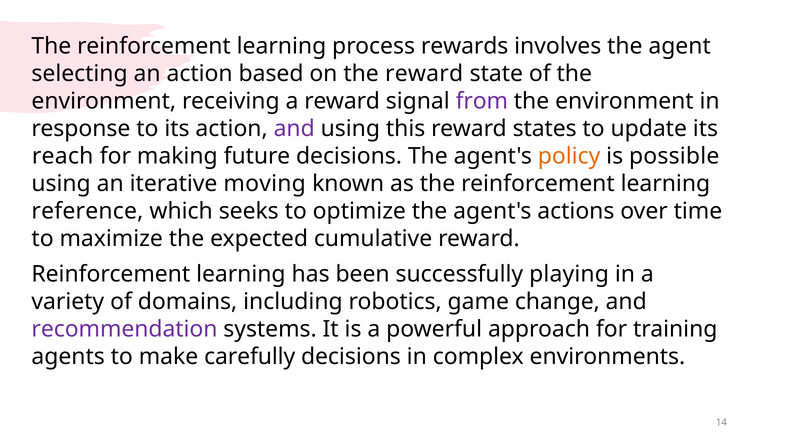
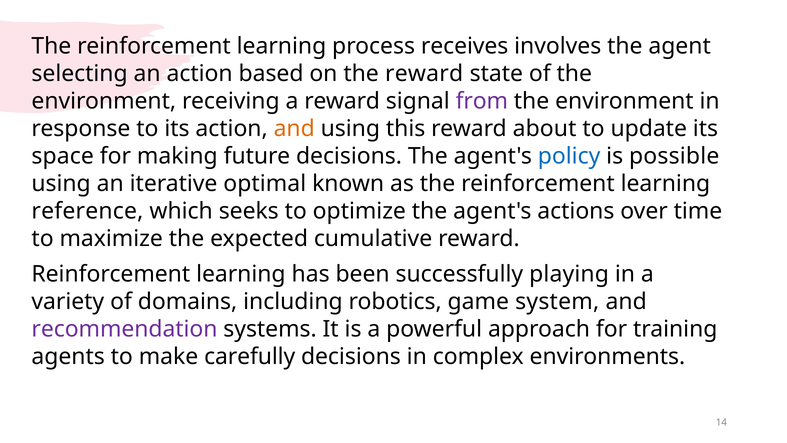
rewards: rewards -> receives (465, 46)
and colour: purple -> orange (294, 129)
states: states -> about (545, 129)
reach: reach -> space (63, 156)
policy colour: orange -> blue (569, 156)
moving: moving -> optimal (265, 184)
change: change -> system (557, 302)
